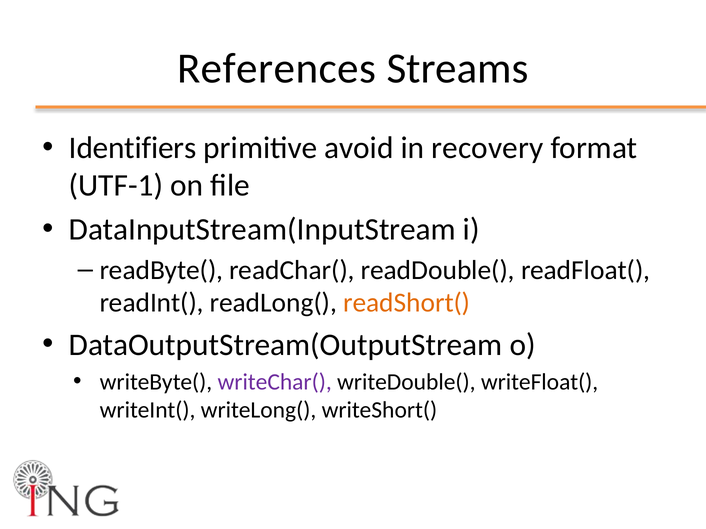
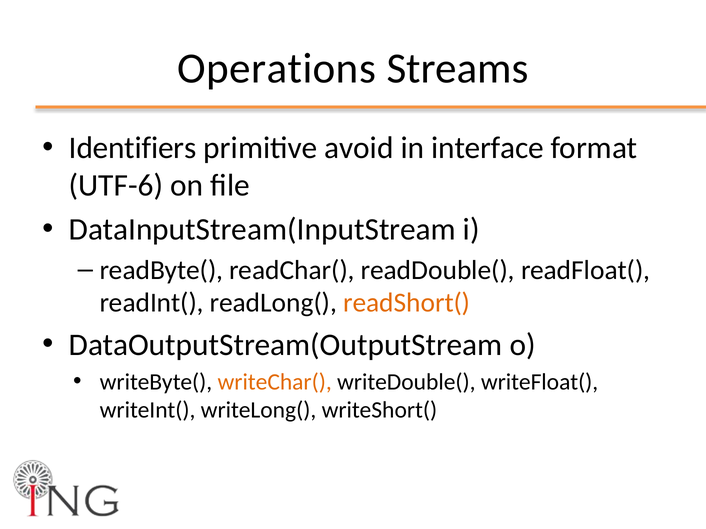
References: References -> Operations (277, 68)
recovery: recovery -> interface (488, 148)
UTF-1: UTF-1 -> UTF-6 (116, 186)
writeChar( colour: purple -> orange (275, 382)
